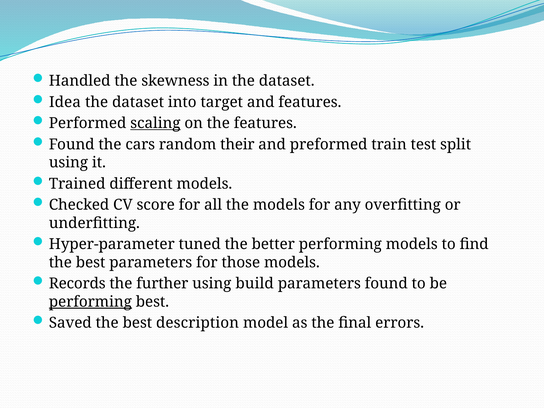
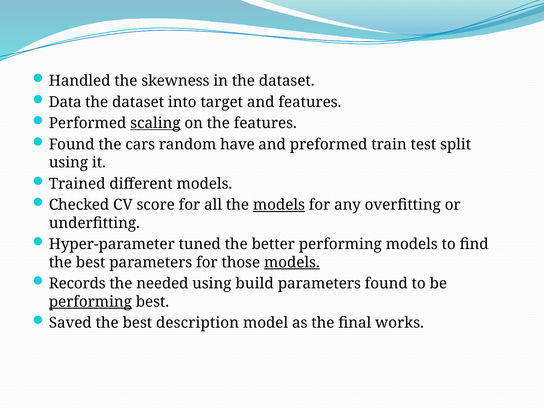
Idea: Idea -> Data (65, 102)
their: their -> have (237, 144)
models underline: none -> present (279, 205)
models underline: none -> present (292, 262)
further: further -> needed (162, 284)
errors: errors -> works (400, 323)
